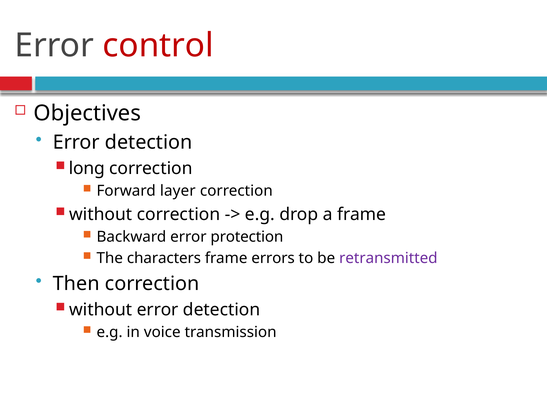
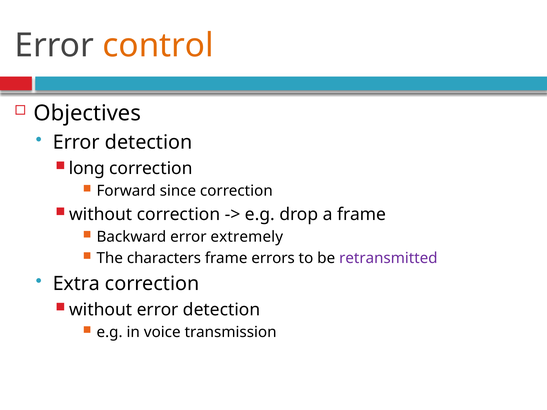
control colour: red -> orange (158, 46)
layer: layer -> since (178, 191)
protection: protection -> extremely (247, 237)
Then: Then -> Extra (76, 284)
